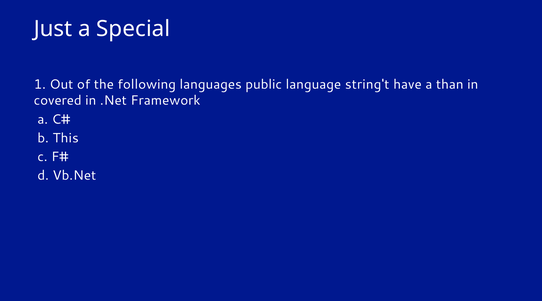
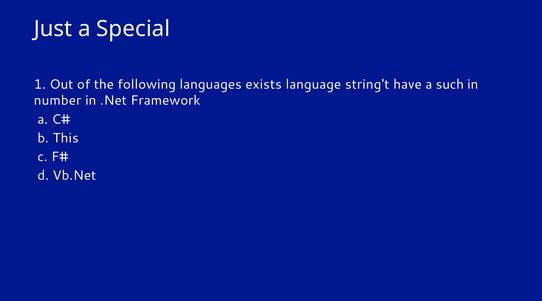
public: public -> exists (264, 85)
than: than -> such (450, 85)
covered: covered -> number (58, 101)
